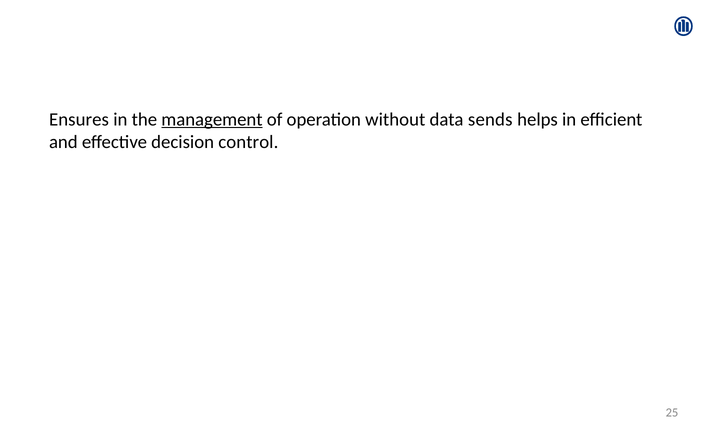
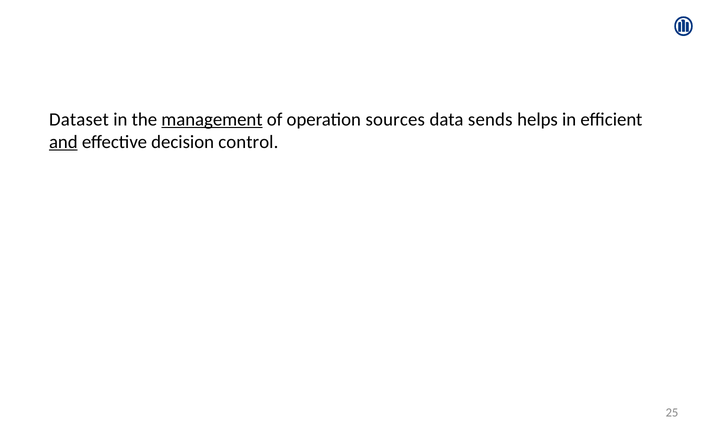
Ensures: Ensures -> Dataset (79, 120)
without: without -> sources (395, 120)
and underline: none -> present (63, 142)
